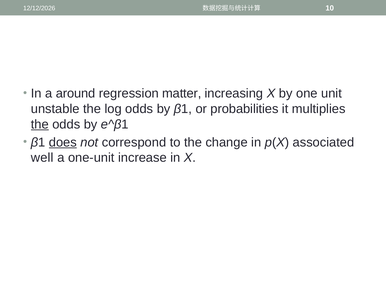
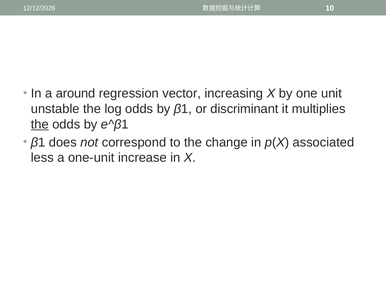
matter: matter -> vector (182, 94)
probabilities: probabilities -> discriminant (244, 109)
does underline: present -> none (63, 143)
well: well -> less (42, 158)
